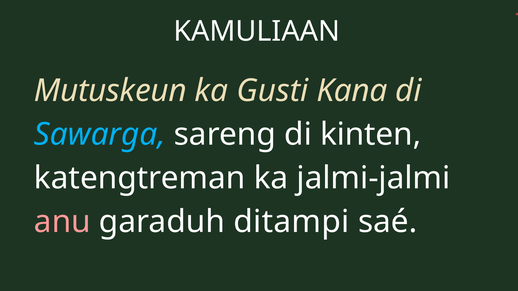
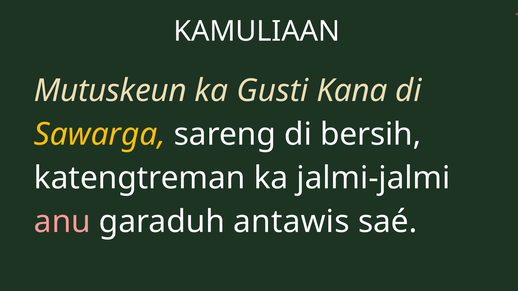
Sawarga colour: light blue -> yellow (100, 135)
kinten: kinten -> bersih (371, 135)
ditampi: ditampi -> antawis (291, 222)
